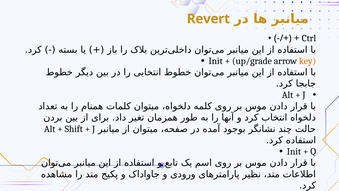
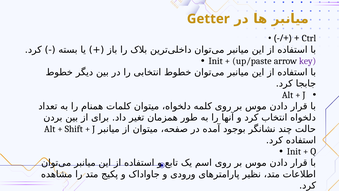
Revert: Revert -> Getter (208, 19)
up/grade: up/grade -> up/paste (252, 61)
key colour: orange -> purple (308, 61)
